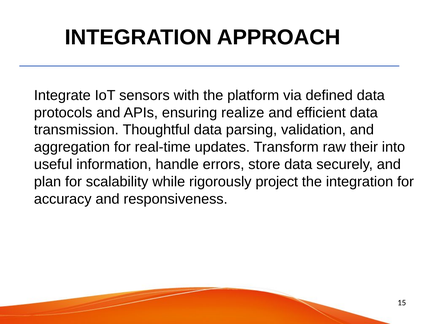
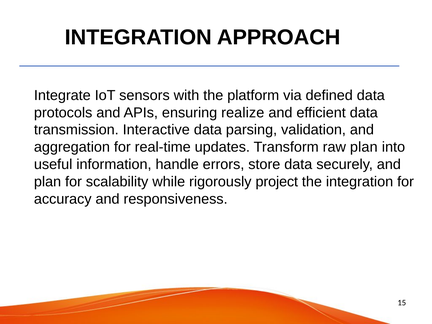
Thoughtful: Thoughtful -> Interactive (156, 130)
raw their: their -> plan (364, 147)
